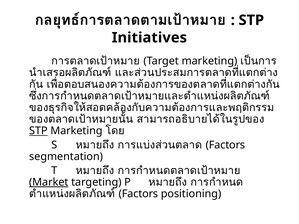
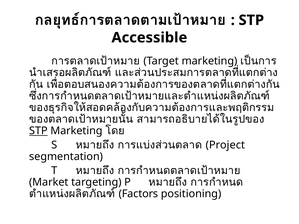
Initiatives: Initiatives -> Accessible (149, 38)
Factors: Factors -> Project (225, 145)
Market underline: present -> none (49, 182)
